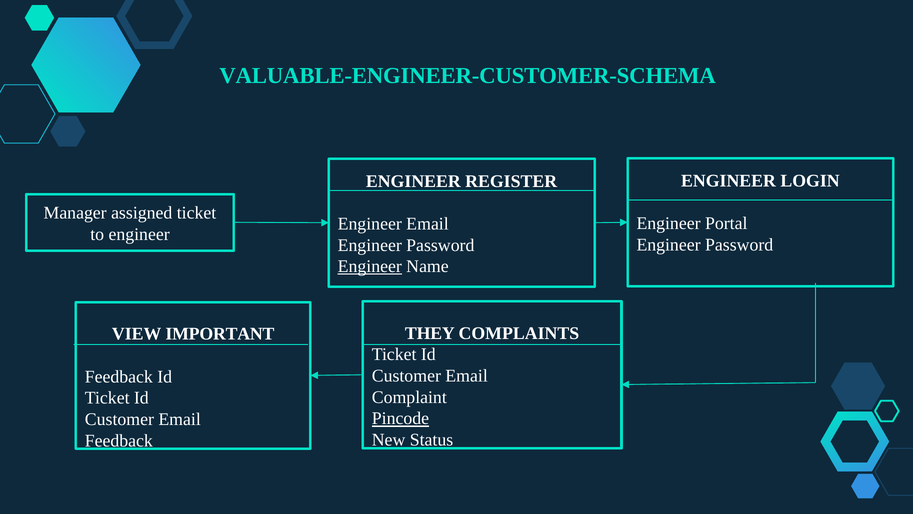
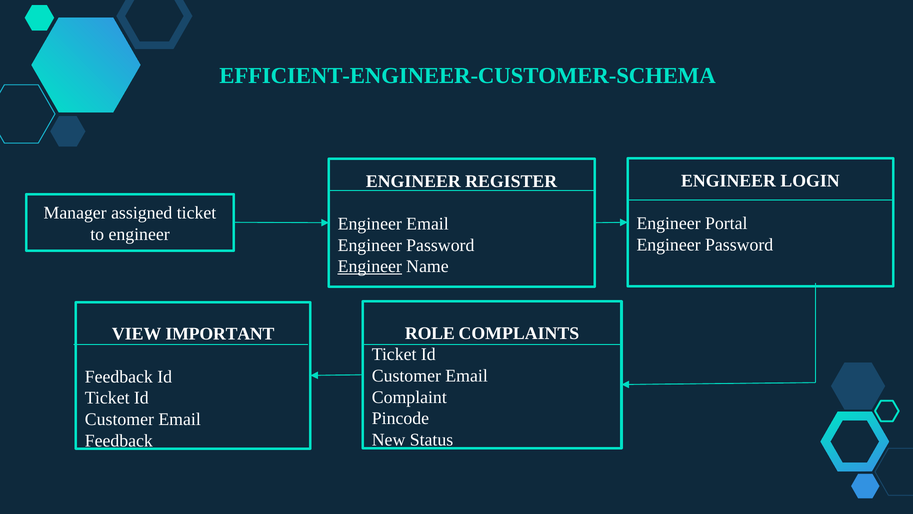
VALUABLE-ENGINEER-CUSTOMER-SCHEMA: VALUABLE-ENGINEER-CUSTOMER-SCHEMA -> EFFICIENT-ENGINEER-CUSTOMER-SCHEMA (468, 76)
THEY: THEY -> ROLE (430, 333)
Pincode underline: present -> none (400, 418)
